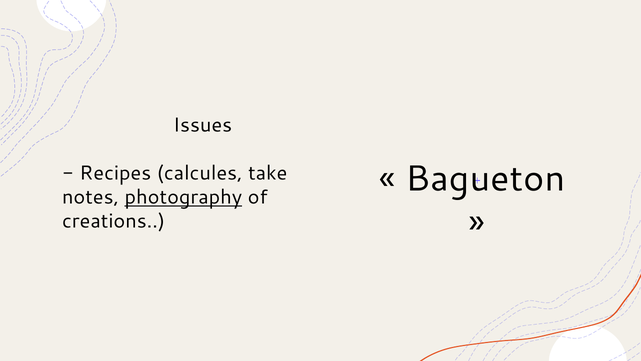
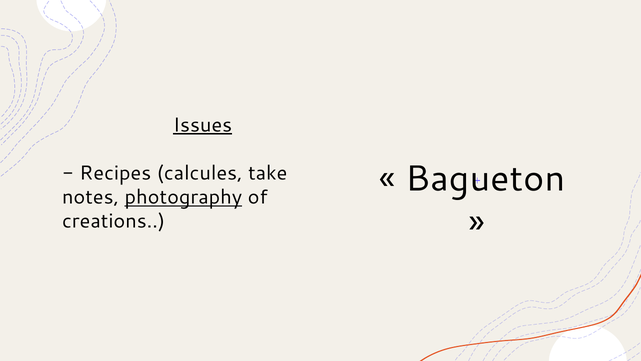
Issues underline: none -> present (203, 125)
